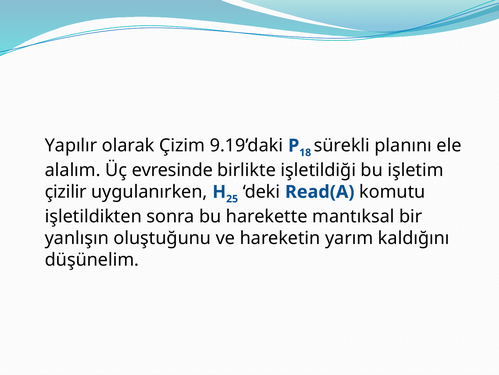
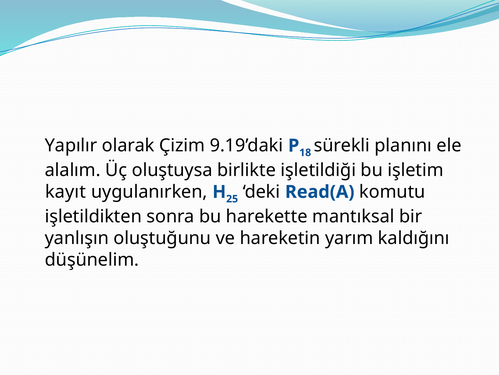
evresinde: evresinde -> oluştuysa (172, 170)
çizilir: çizilir -> kayıt (66, 192)
